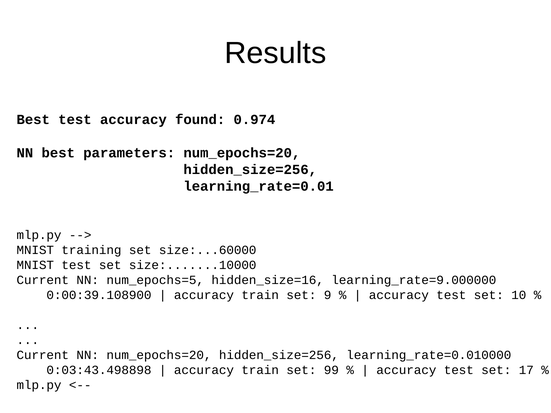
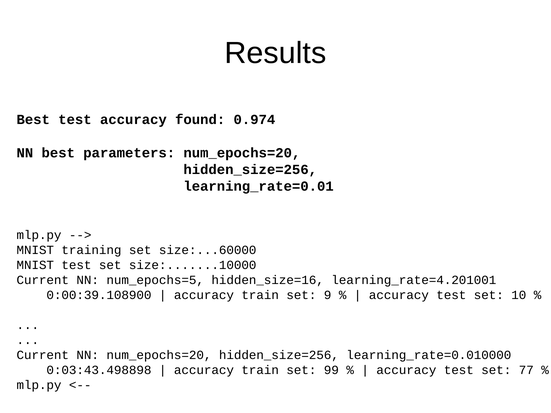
learning_rate=9.000000: learning_rate=9.000000 -> learning_rate=4.201001 (414, 280)
17: 17 -> 77 (526, 370)
